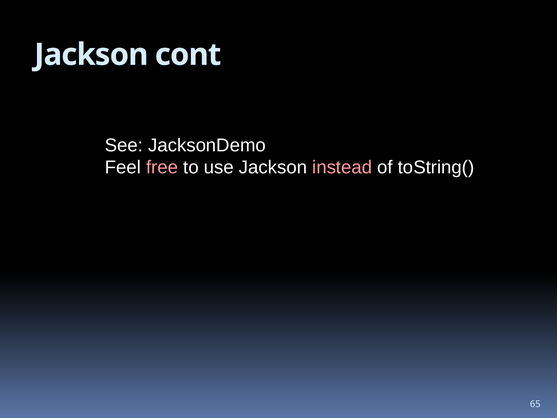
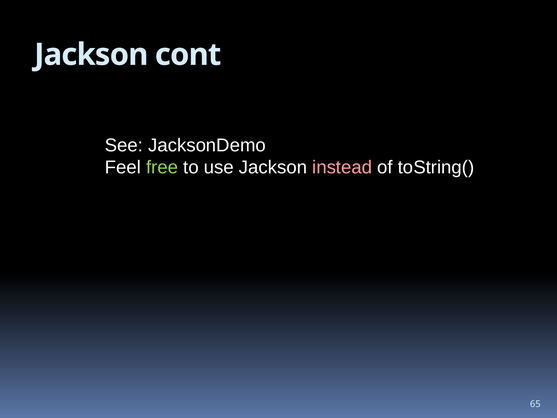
free colour: pink -> light green (162, 167)
